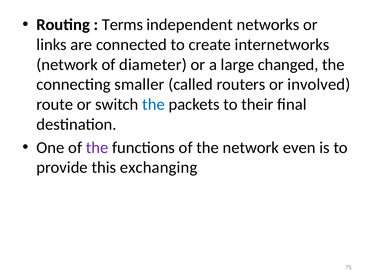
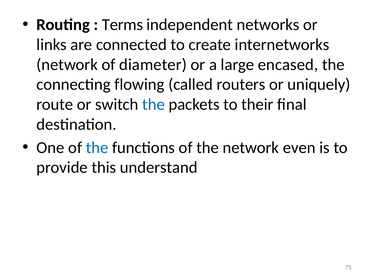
changed: changed -> encased (288, 65)
smaller: smaller -> flowing (139, 85)
involved: involved -> uniquely (319, 85)
the colour: purple -> blue (97, 148)
exchanging: exchanging -> understand (159, 168)
